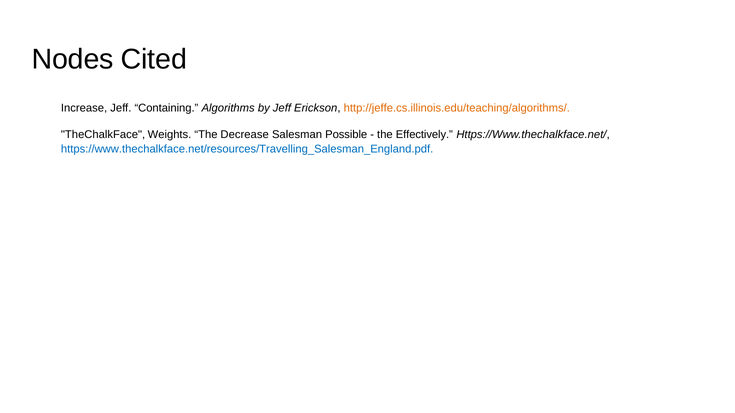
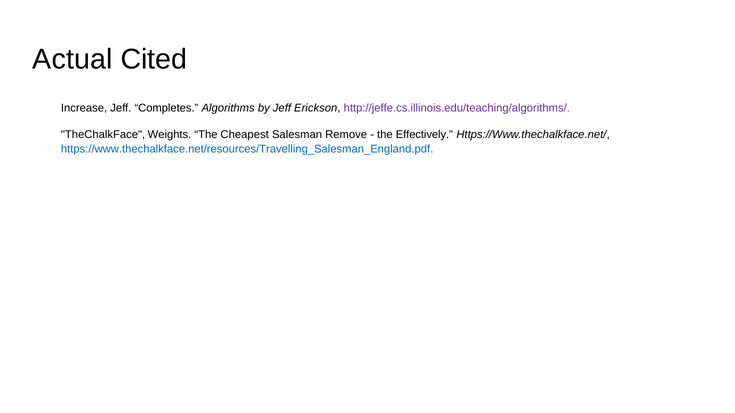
Nodes: Nodes -> Actual (72, 60)
Containing: Containing -> Completes (166, 108)
http://jeffe.cs.illinois.edu/teaching/algorithms/ colour: orange -> purple (457, 108)
Decrease: Decrease -> Cheapest (245, 135)
Possible: Possible -> Remove (346, 135)
